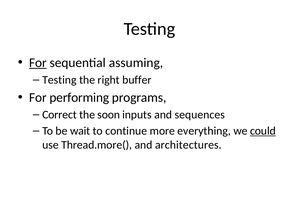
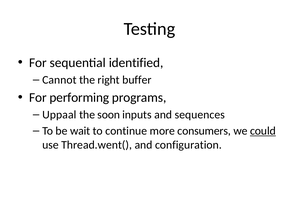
For underline: present -> none (38, 63)
assuming: assuming -> identified (136, 63)
Testing: Testing -> Cannot (59, 80)
Correct: Correct -> Uppaal (59, 115)
everything: everything -> consumers (204, 131)
Thread.more(: Thread.more( -> Thread.went( (97, 145)
architectures: architectures -> configuration (188, 145)
